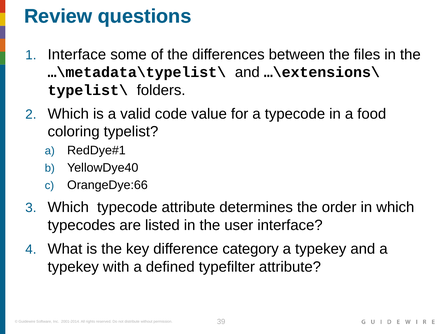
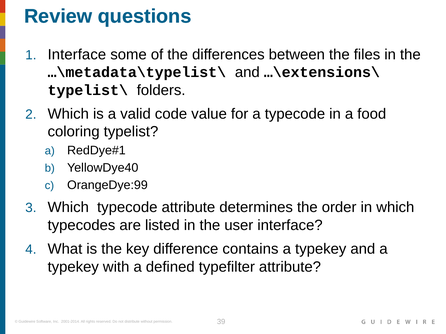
OrangeDye:66: OrangeDye:66 -> OrangeDye:99 (107, 185)
category: category -> contains (250, 249)
